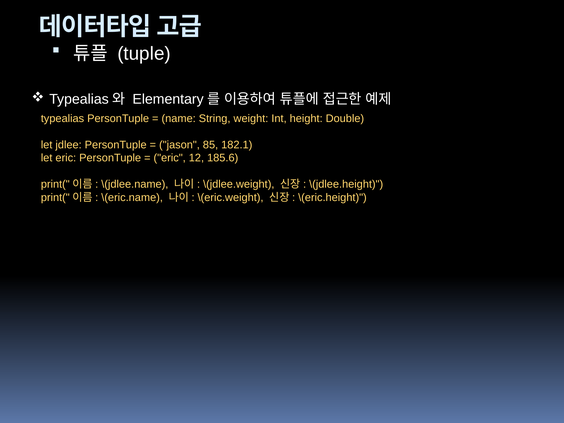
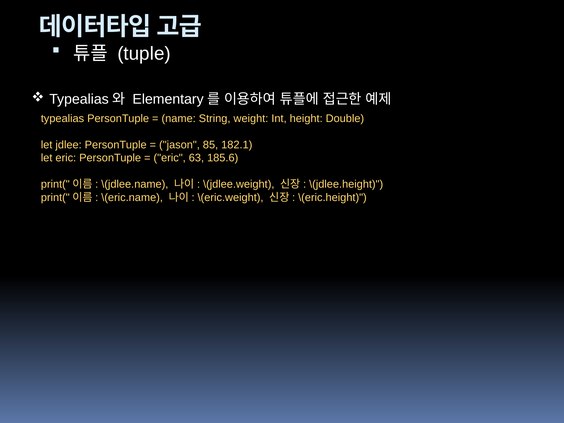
12: 12 -> 63 (196, 158)
